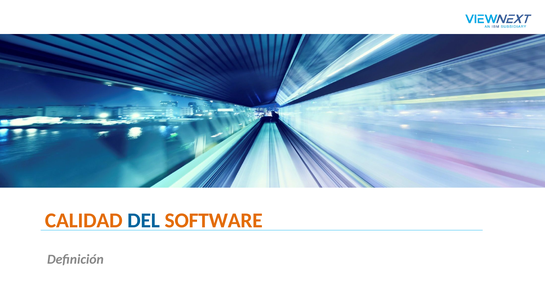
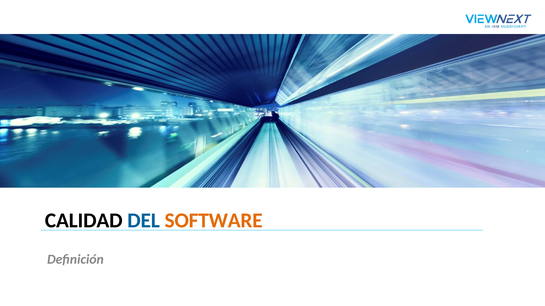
CALIDAD colour: orange -> black (84, 221)
